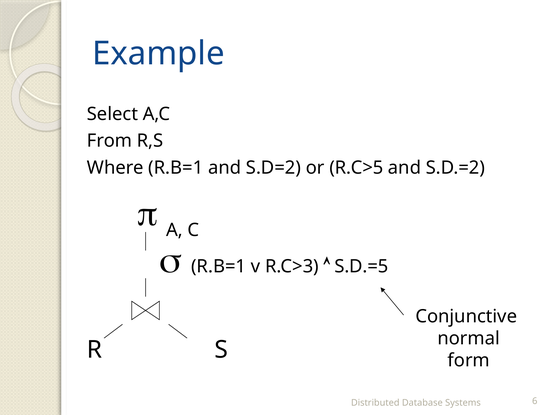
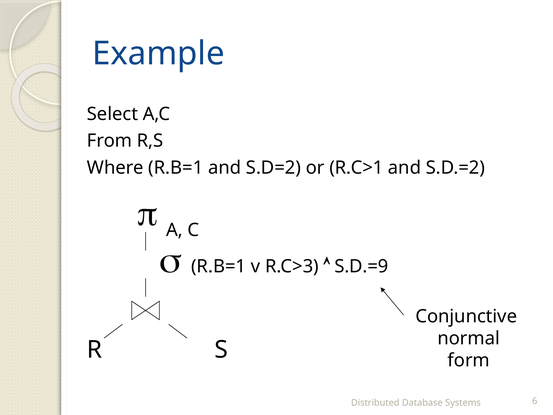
R.C>5: R.C>5 -> R.C>1 (356, 168)
S.D.=5: S.D.=5 -> S.D.=9 (361, 266)
